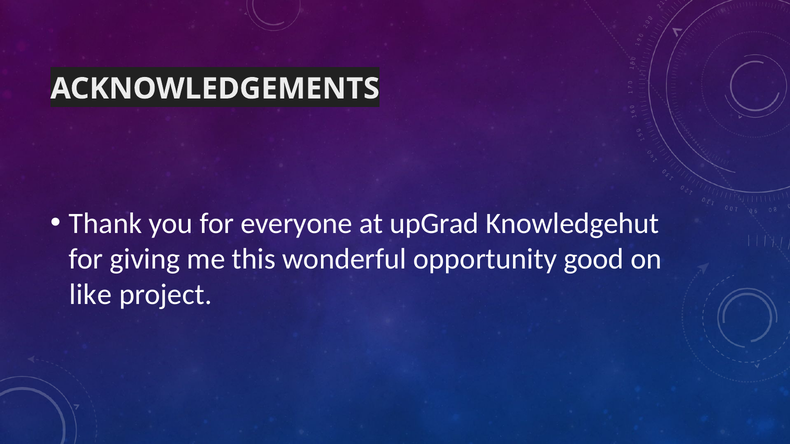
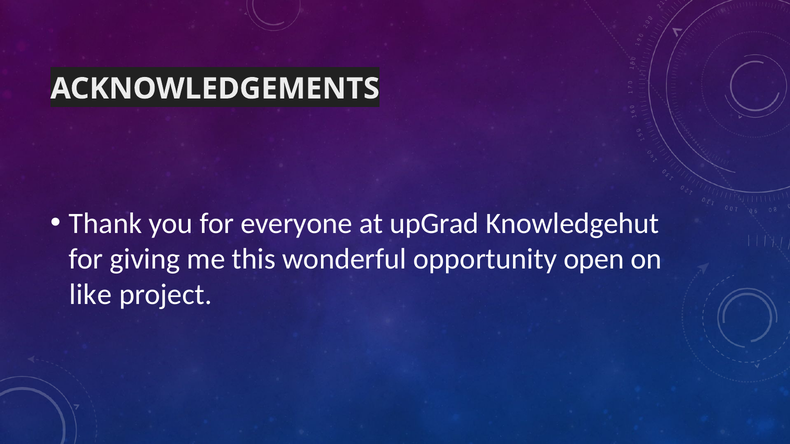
good: good -> open (594, 259)
